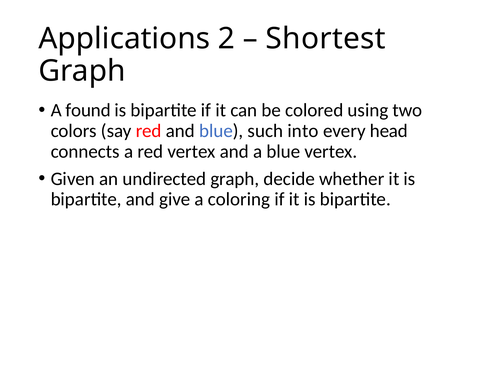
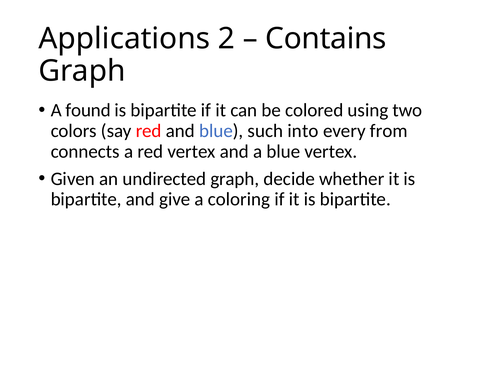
Shortest: Shortest -> Contains (326, 39)
head: head -> from (389, 131)
